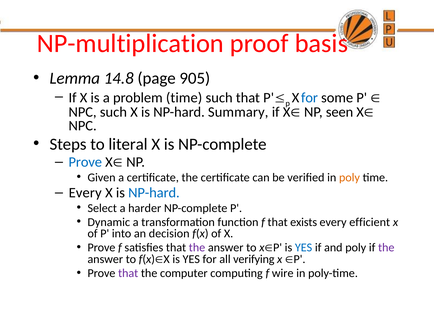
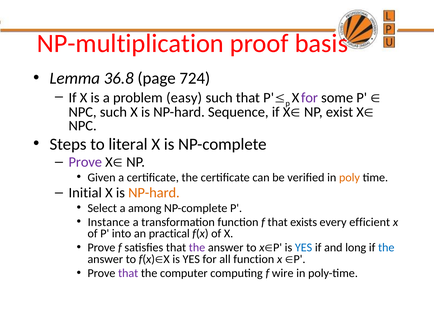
14.8: 14.8 -> 36.8 (119, 78)
905: 905 -> 724 (195, 78)
problem time: time -> easy (184, 98)
for colour: blue -> purple (310, 98)
Summary: Summary -> Sequence (238, 112)
seen: seen -> exist (340, 112)
Prove colour: blue -> purple (85, 162)
Every: Every -> Initial (85, 193)
NP-hard colour: blue -> orange (154, 193)
harder: harder -> among (145, 208)
Dynamic: Dynamic -> Instance (109, 222)
decision: decision -> practical (169, 234)
and poly: poly -> long (356, 248)
the colour: purple -> blue (386, 248)
all verifying: verifying -> function (254, 260)
